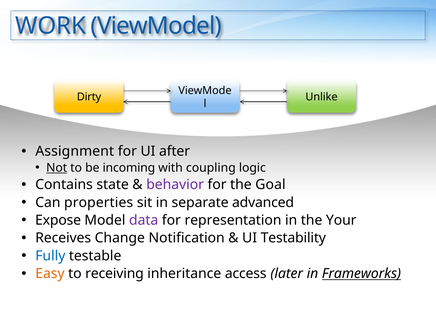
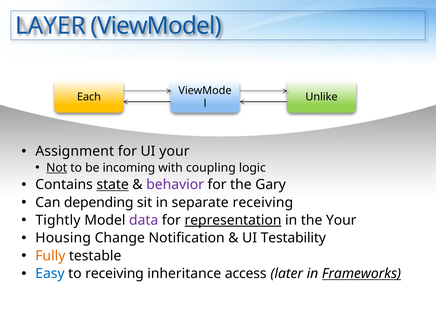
WORK: WORK -> LAYER (50, 26)
Dirty: Dirty -> Each (89, 97)
UI after: after -> your (174, 151)
state underline: none -> present (113, 185)
Goal: Goal -> Gary (271, 185)
properties: properties -> depending (99, 202)
separate advanced: advanced -> receiving (263, 202)
Expose: Expose -> Tightly (58, 220)
representation underline: none -> present (233, 220)
Receives: Receives -> Housing (63, 238)
Fully colour: blue -> orange (50, 256)
Easy colour: orange -> blue (50, 274)
